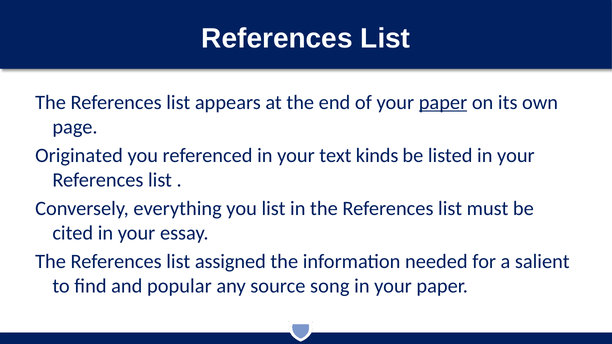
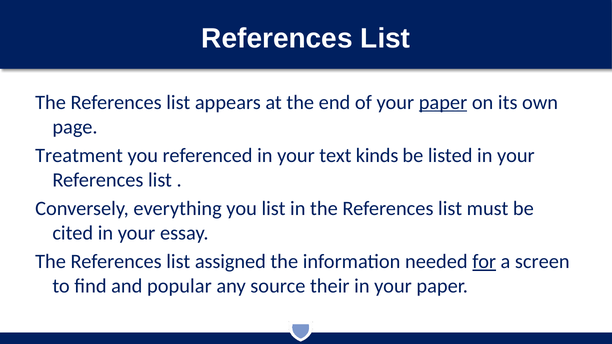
Originated: Originated -> Treatment (79, 155)
for underline: none -> present (484, 262)
salient: salient -> screen (542, 262)
song: song -> their (330, 286)
